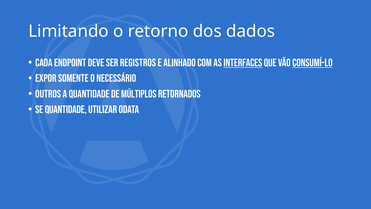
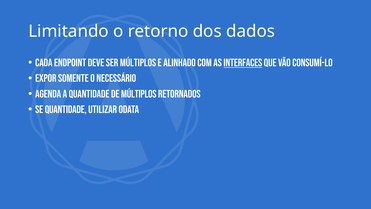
ser registros: registros -> múltiplos (138, 63)
consumí-lo underline: present -> none (312, 63)
Outros: Outros -> Agenda (48, 94)
